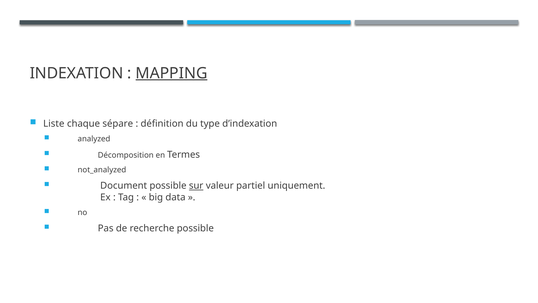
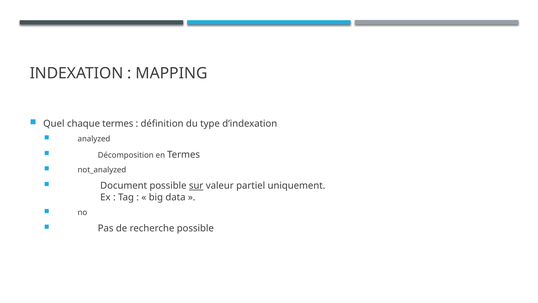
MAPPING underline: present -> none (172, 73)
Liste: Liste -> Quel (54, 123)
chaque sépare: sépare -> termes (118, 123)
